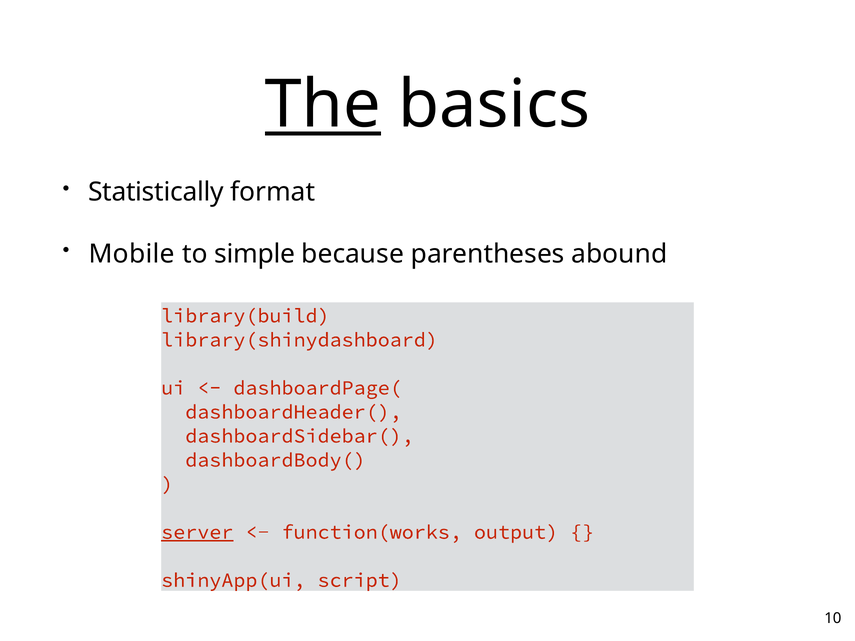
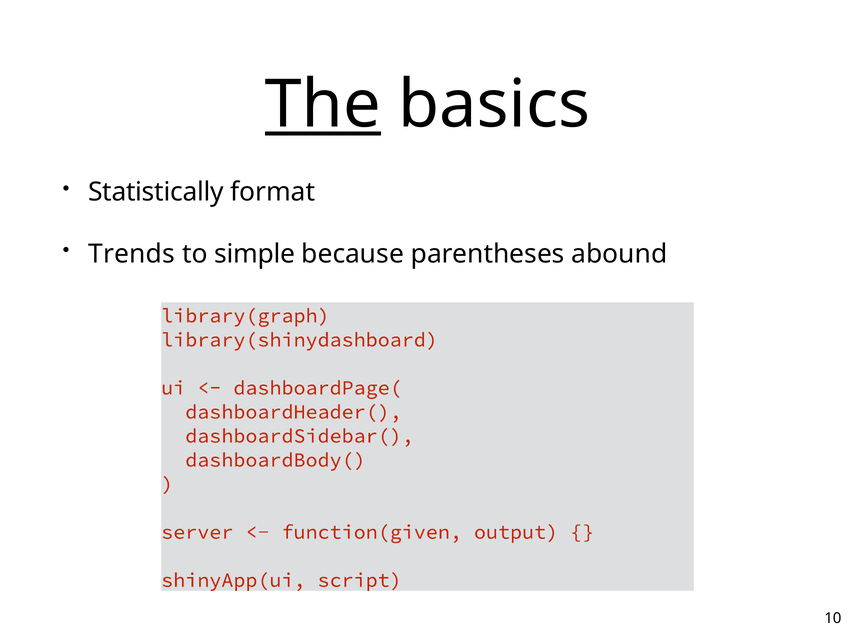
Mobile: Mobile -> Trends (132, 254)
library(build: library(build -> library(graph (245, 316)
server underline: present -> none (197, 532)
function(works: function(works -> function(given (372, 532)
